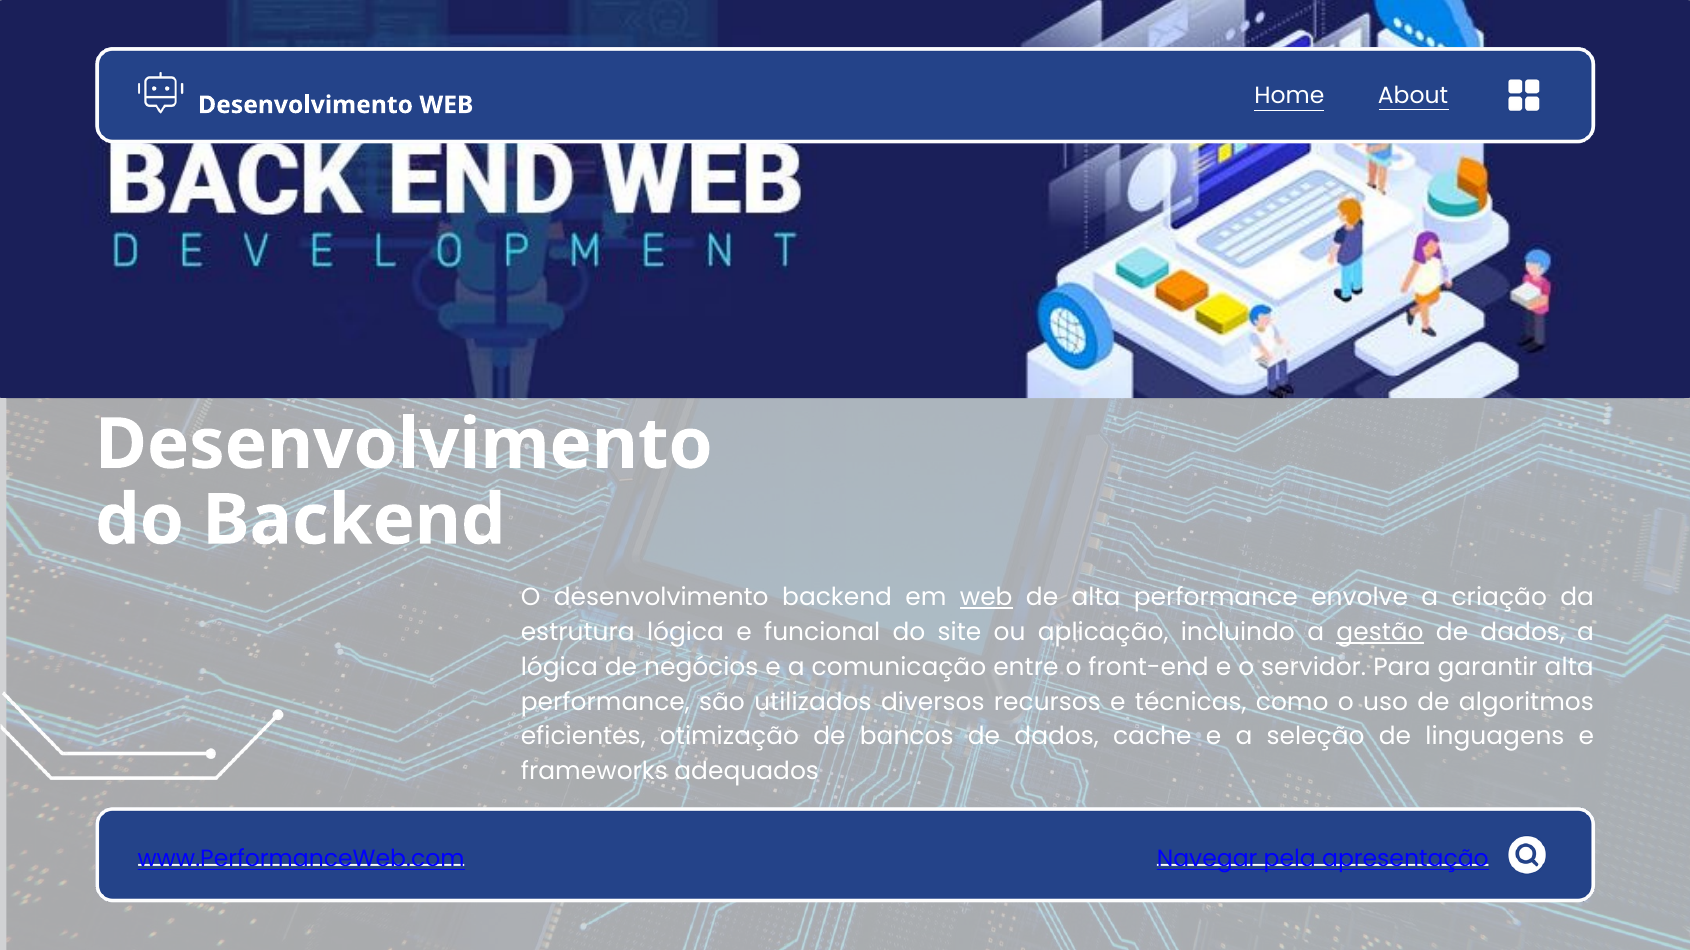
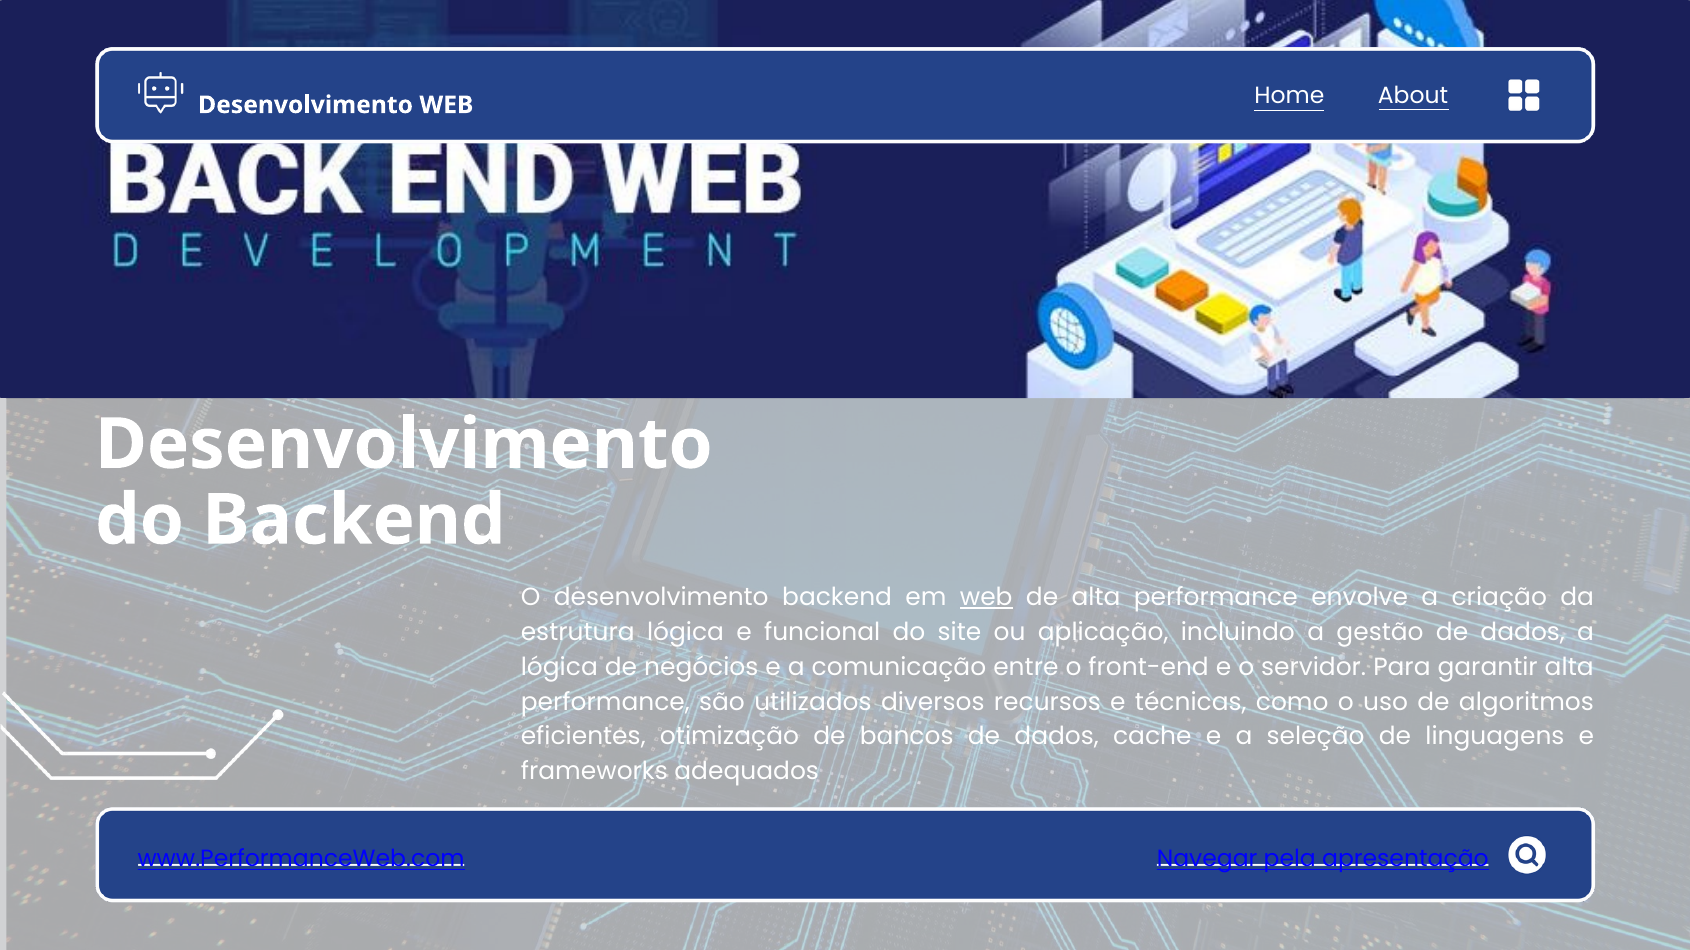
gestão underline: present -> none (1380, 633)
